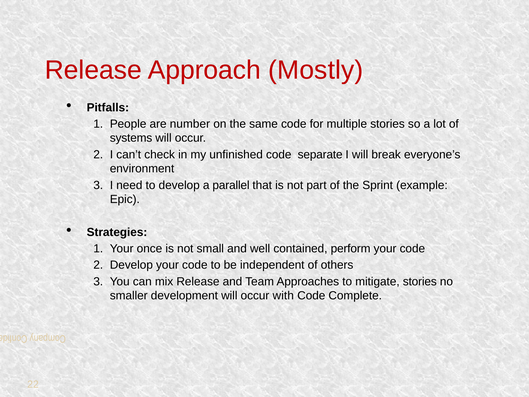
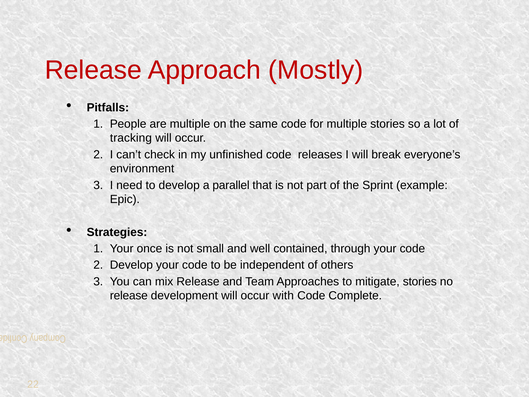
are number: number -> multiple (190, 124)
systems: systems -> tracking (131, 138)
separate: separate -> releases (320, 154)
perform: perform -> through (351, 248)
smaller: smaller -> release (129, 295)
